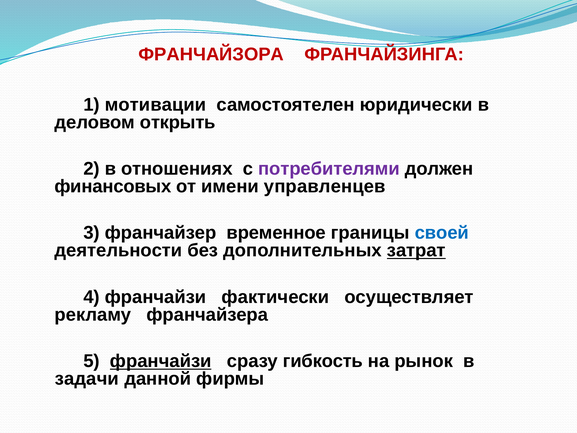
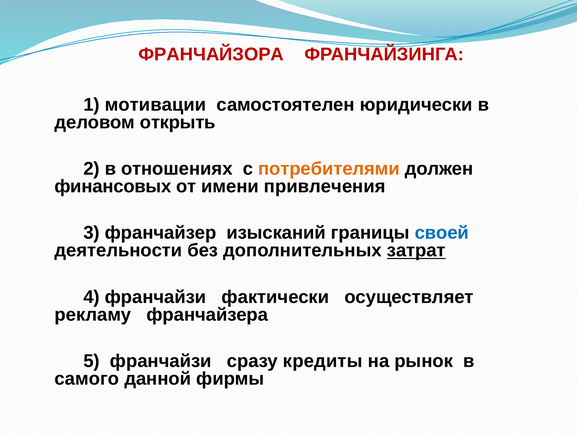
потребителями colour: purple -> orange (329, 169)
управленцев: управленцев -> привлечения (325, 186)
временное: временное -> изысканий (276, 233)
франчайзи underline: present -> none (161, 361)
гибкость: гибкость -> кредиты (323, 361)
задачи: задачи -> самого (87, 379)
